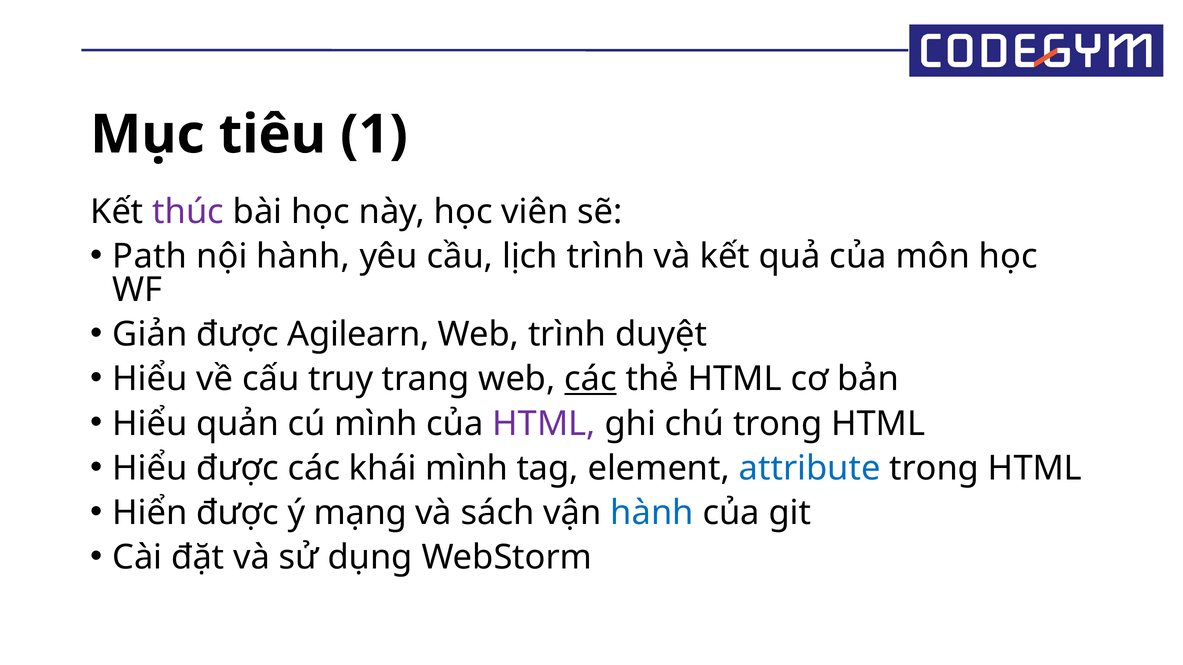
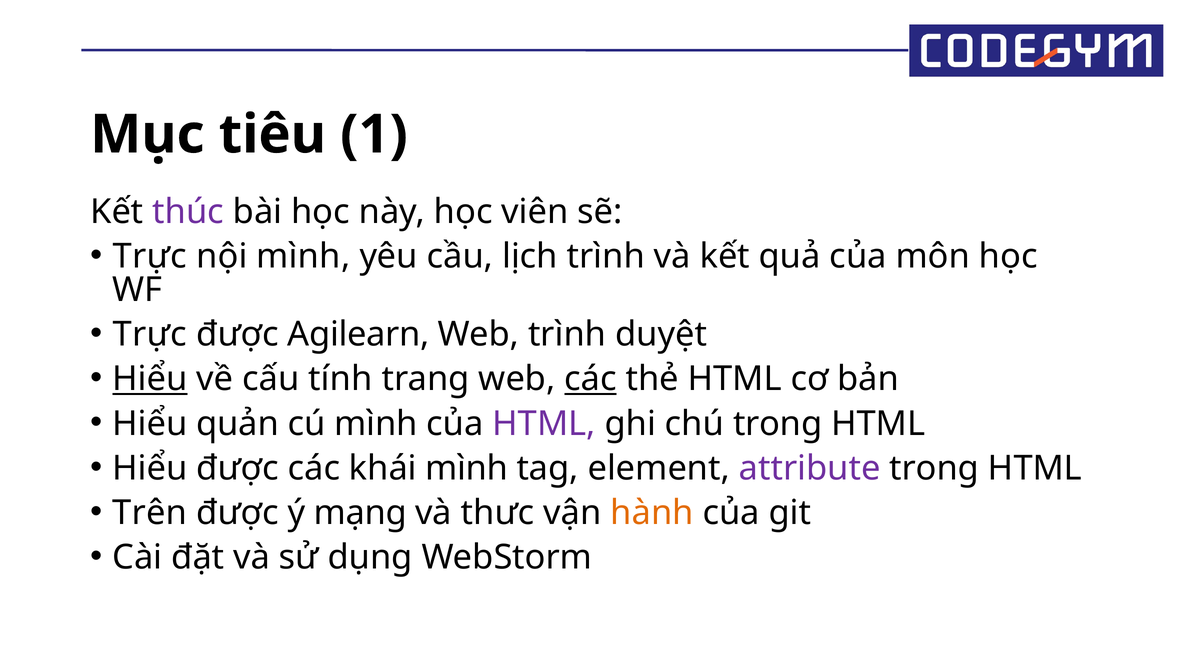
Path: Path -> Trực (150, 256)
nội hành: hành -> mình (303, 256)
Giản: Giản -> Trực (150, 335)
Hiểu underline: none -> present (150, 379)
truy: truy -> tính (341, 379)
attribute colour: blue -> purple (810, 469)
Hiển: Hiển -> Trên (150, 513)
sách: sách -> thưc (498, 513)
hành colour: blue -> orange (652, 513)
